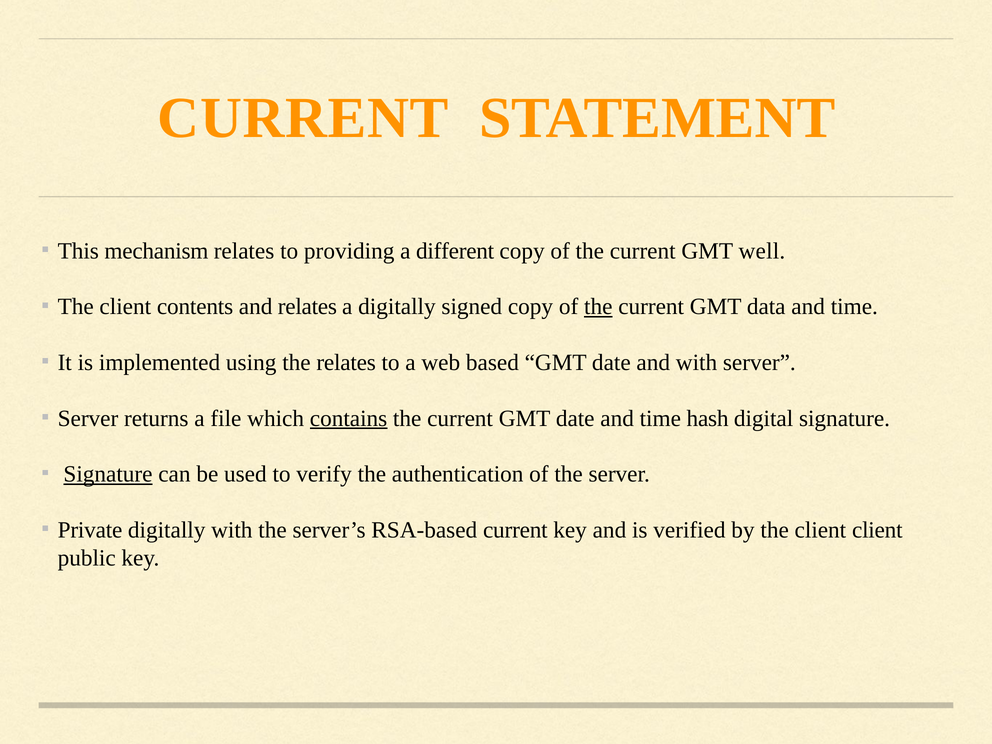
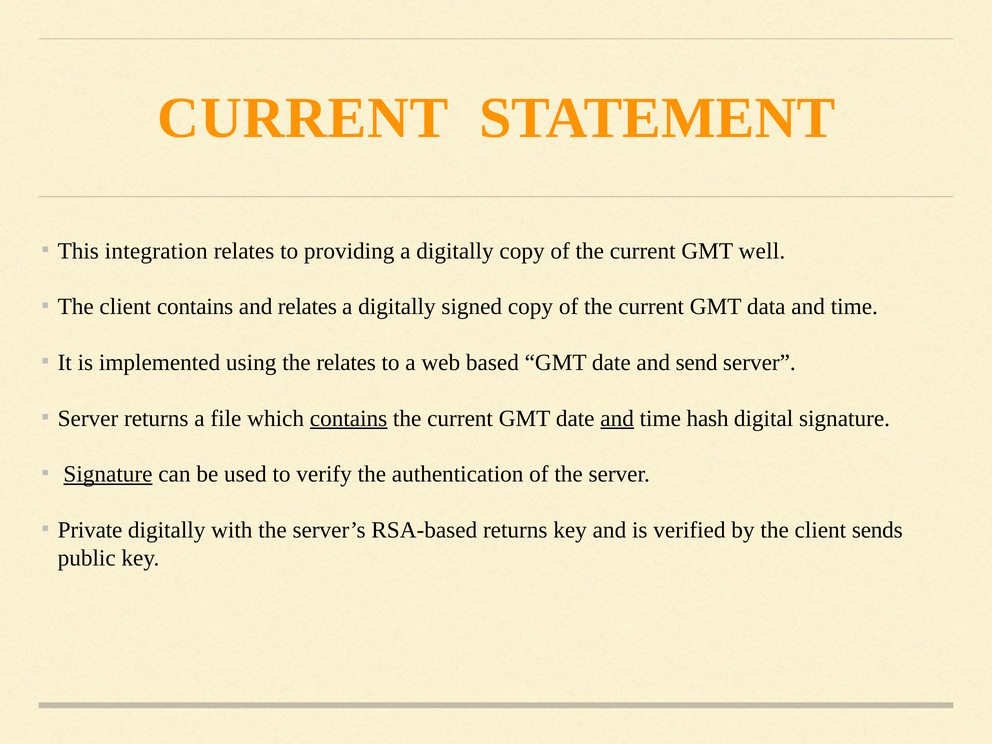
mechanism: mechanism -> integration (156, 251)
providing a different: different -> digitally (455, 251)
client contents: contents -> contains (195, 307)
the underline: present -> none (598, 307)
and with: with -> send (697, 363)
and underline: none -> present (617, 418)
RSA-based current: current -> returns (515, 530)
client client: client -> sends (877, 530)
